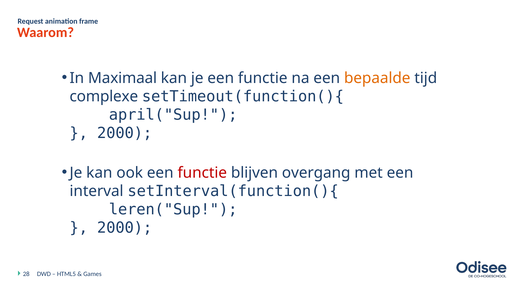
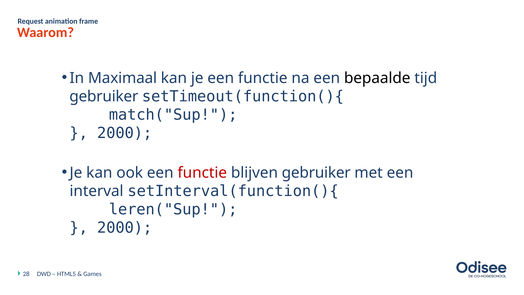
bepaalde colour: orange -> black (377, 78)
complexe: complexe -> gebruiker (104, 96)
april("Sup: april("Sup -> match("Sup (173, 115)
blijven overgang: overgang -> gebruiker (316, 173)
